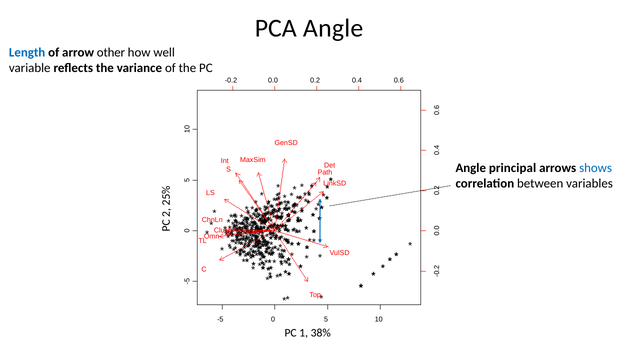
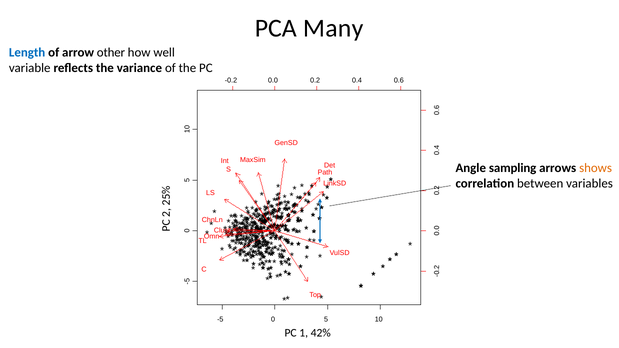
PCA Angle: Angle -> Many (333, 28)
principal: principal -> sampling (513, 168)
shows colour: blue -> orange (596, 168)
38%: 38% -> 42% (321, 333)
